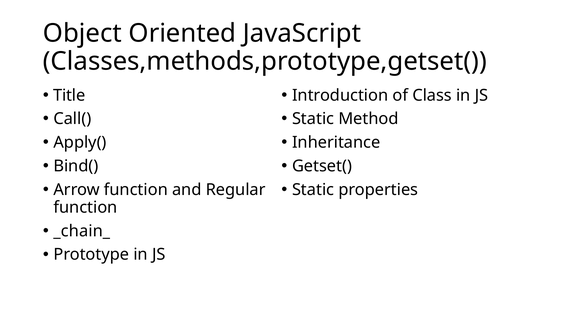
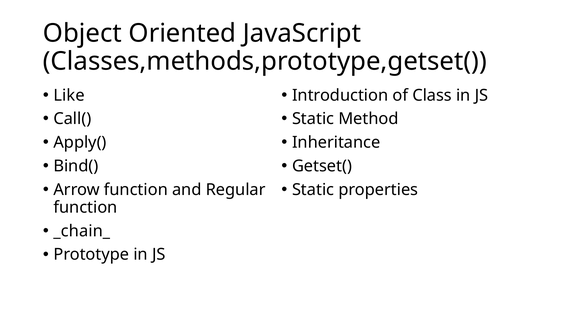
Title: Title -> Like (69, 95)
